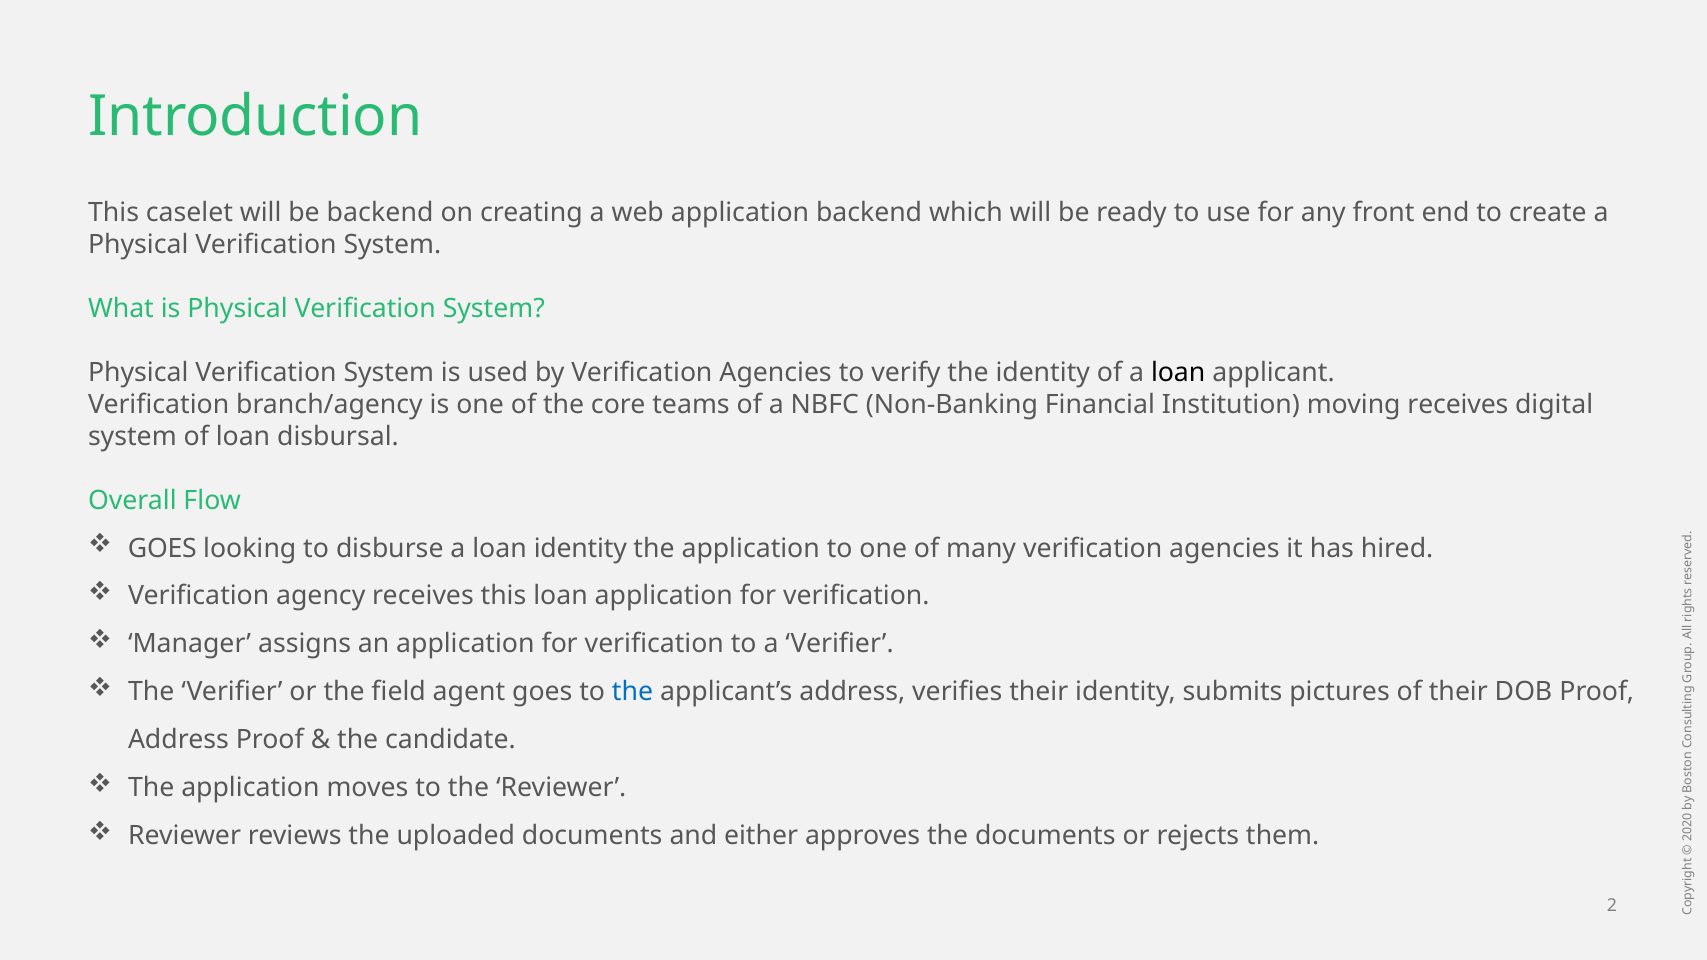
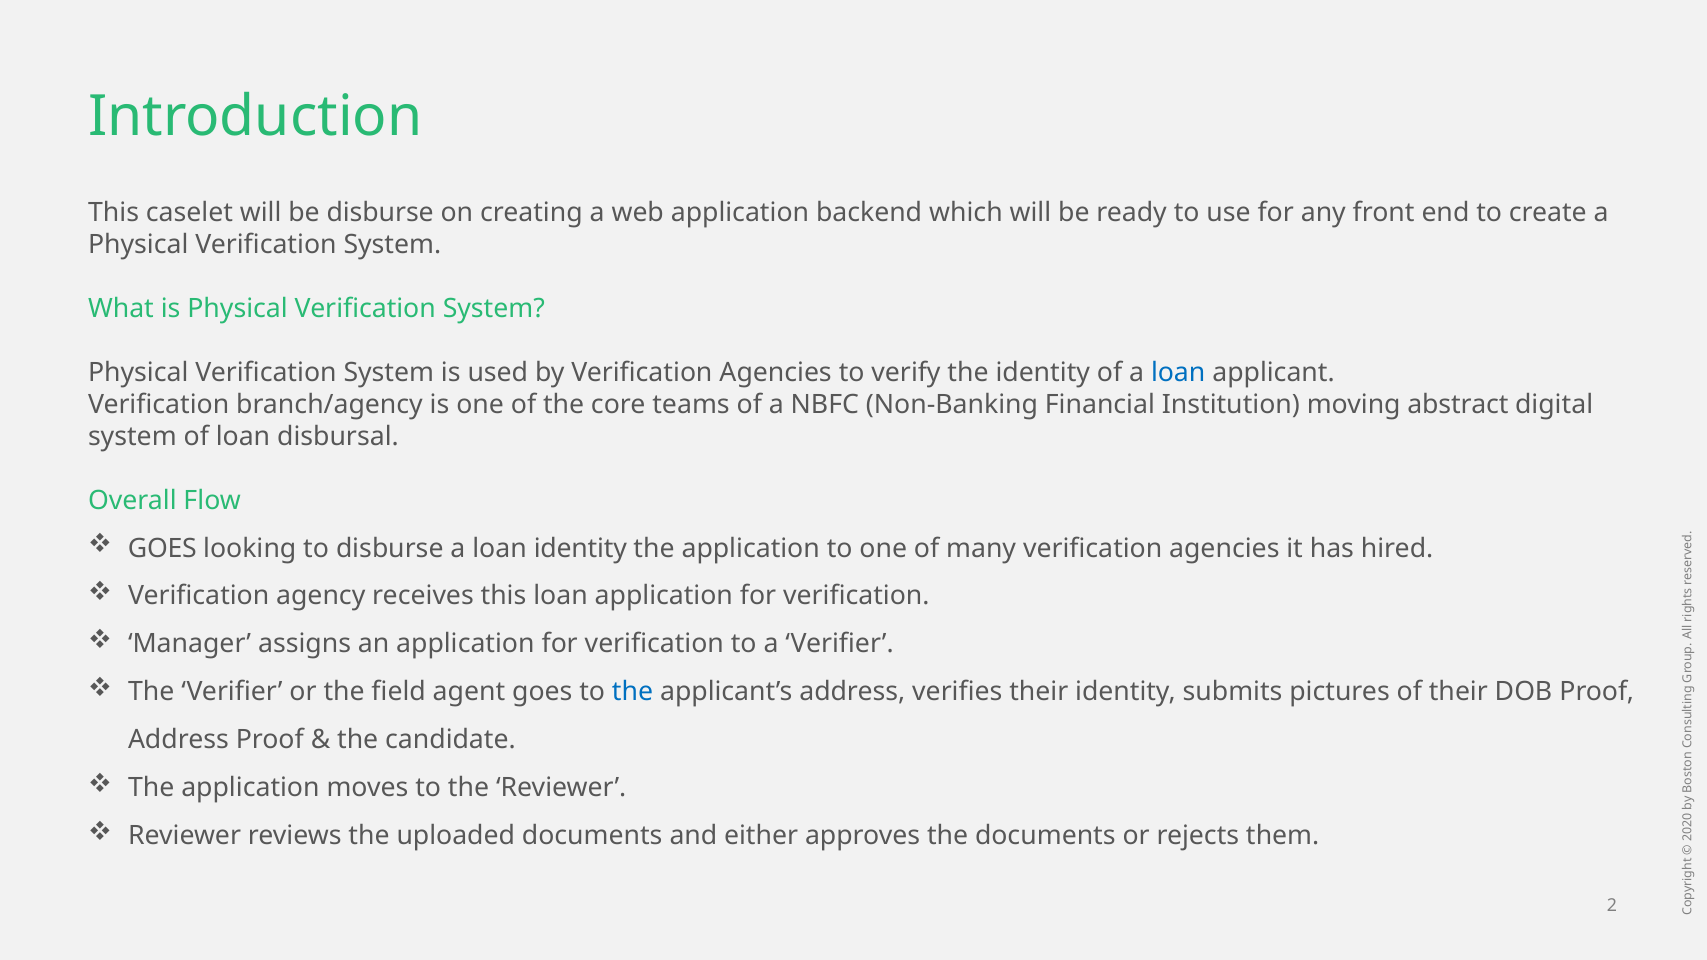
be backend: backend -> disburse (380, 212)
loan colour: black -> blue (1178, 372)
moving receives: receives -> abstract (1458, 404)
